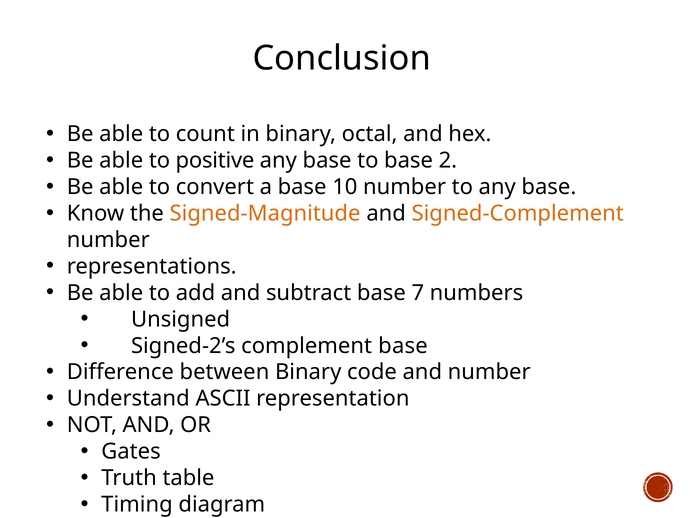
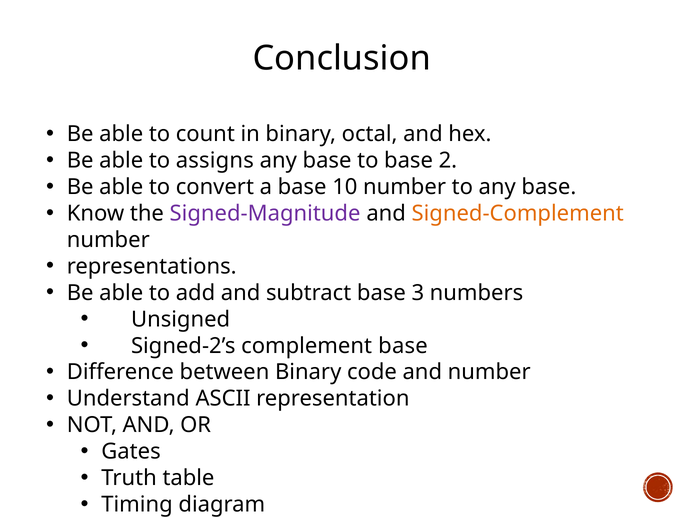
positive: positive -> assigns (215, 160)
Signed-Magnitude colour: orange -> purple (265, 213)
7: 7 -> 3 (418, 293)
